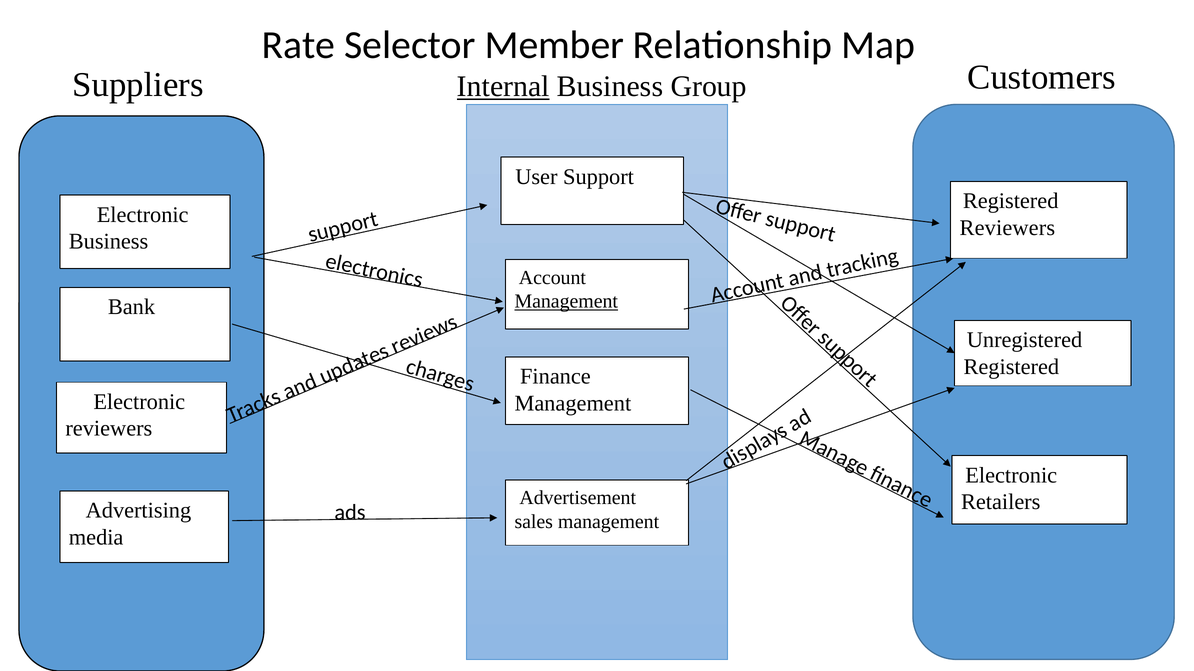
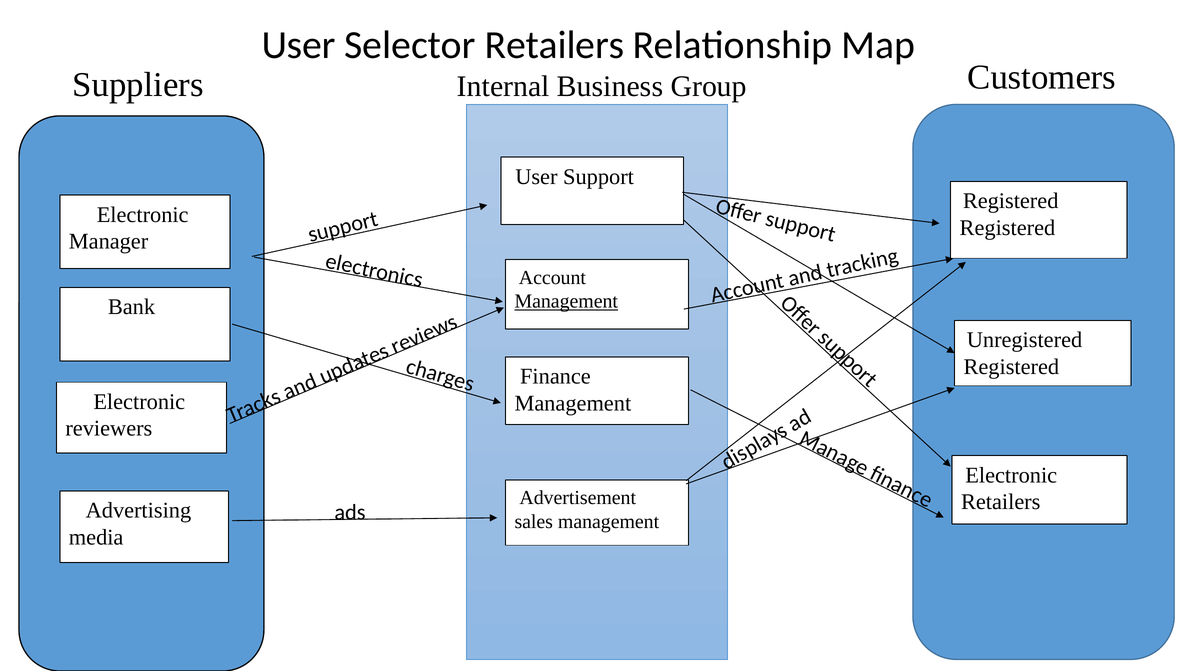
Rate: Rate -> User (299, 45)
Selector Member: Member -> Retailers (555, 45)
Internal underline: present -> none (503, 87)
Reviewers: Reviewers -> Registered (1007, 228)
Business: Business -> Manager (109, 242)
